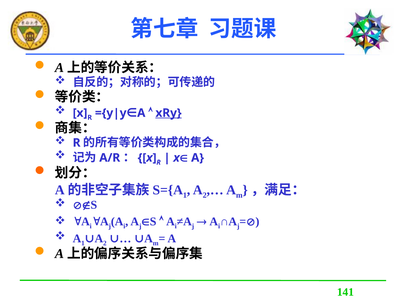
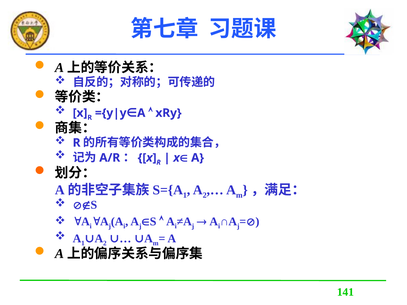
xRy underline: present -> none (169, 113)
